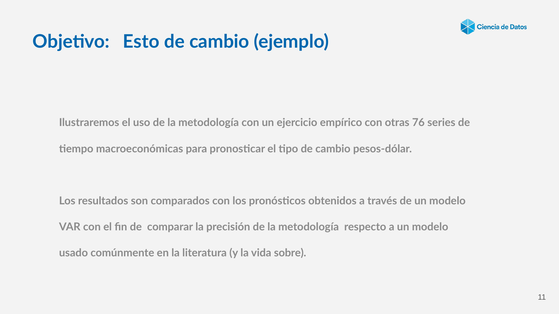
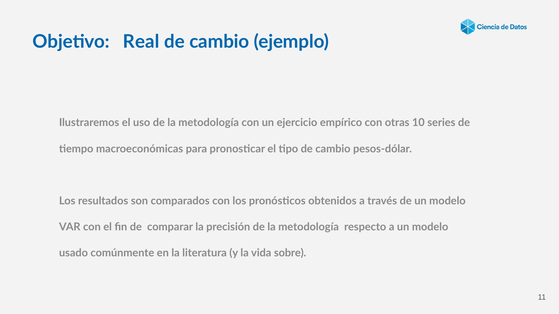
Esto: Esto -> Real (141, 42)
76: 76 -> 10 (418, 123)
